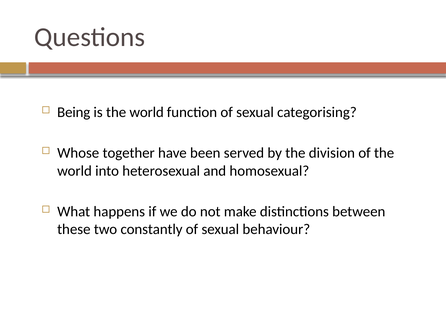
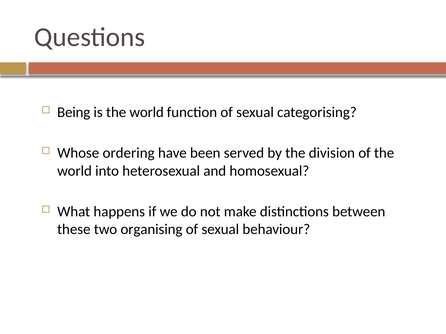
together: together -> ordering (129, 153)
constantly: constantly -> organising (151, 230)
